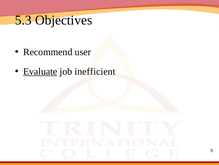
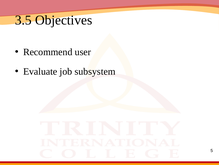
5.3: 5.3 -> 3.5 (23, 20)
Evaluate underline: present -> none (40, 71)
inefficient: inefficient -> subsystem (95, 71)
